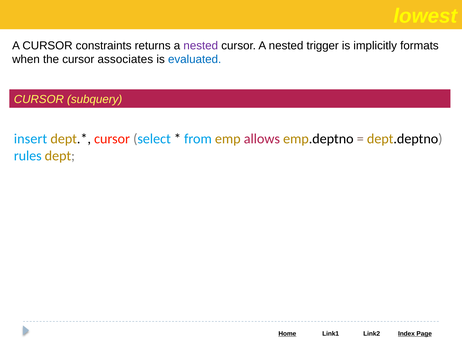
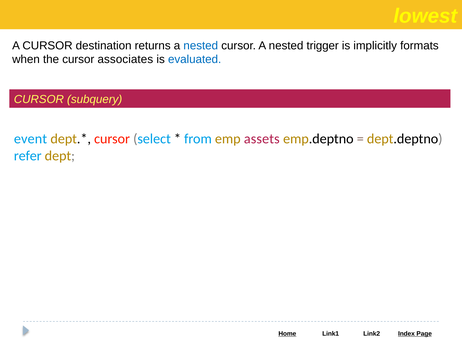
constraints: constraints -> destination (104, 46)
nested colour: purple -> blue (201, 46)
insert: insert -> event (31, 139)
allows: allows -> assets (262, 139)
rules: rules -> refer (28, 156)
